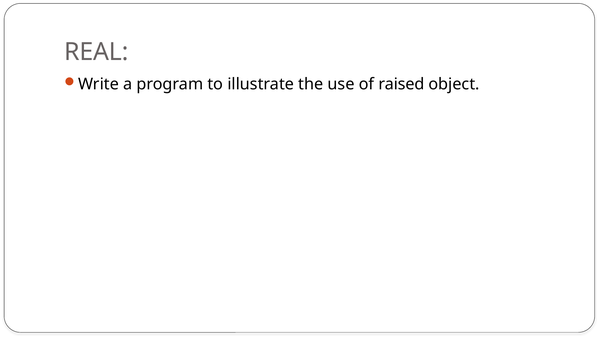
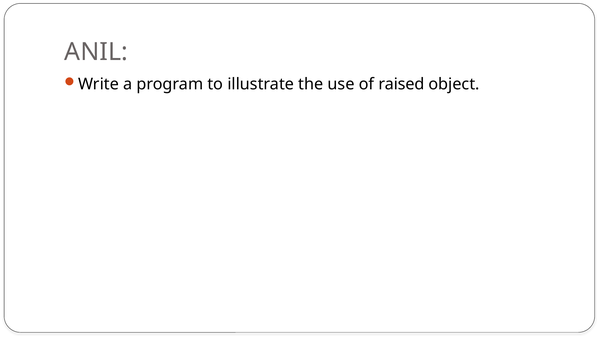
REAL: REAL -> ANIL (96, 52)
